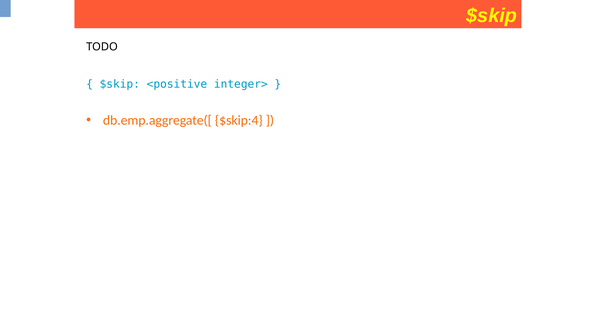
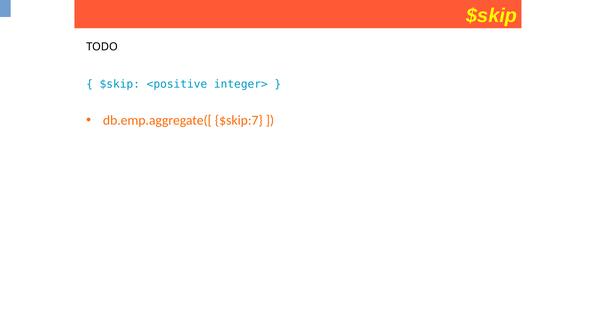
$skip:4: $skip:4 -> $skip:7 (239, 120)
